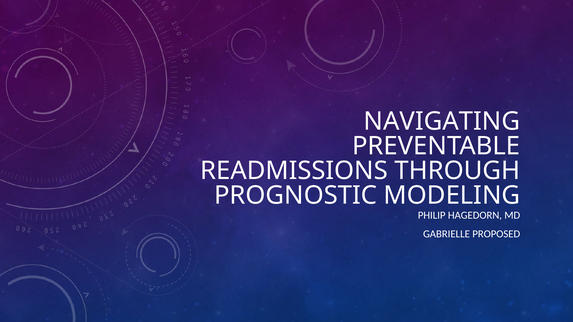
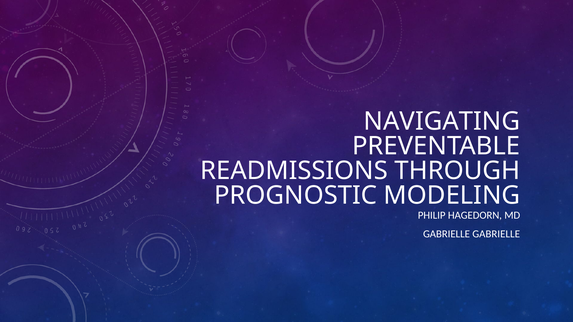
GABRIELLE PROPOSED: PROPOSED -> GABRIELLE (496, 234)
